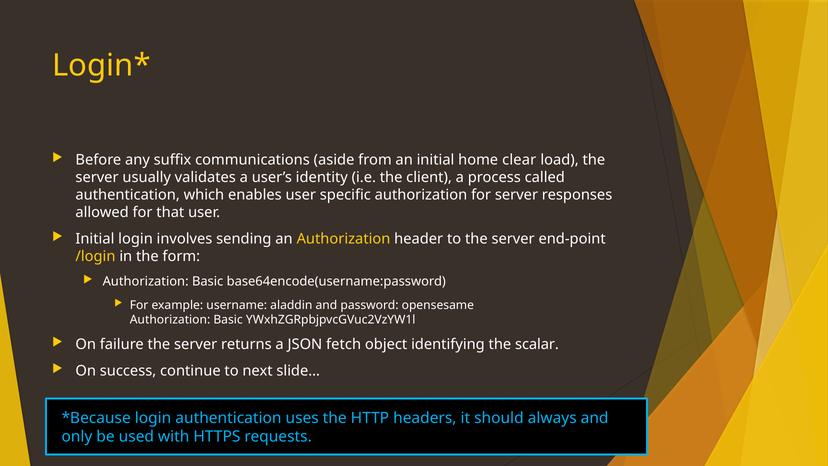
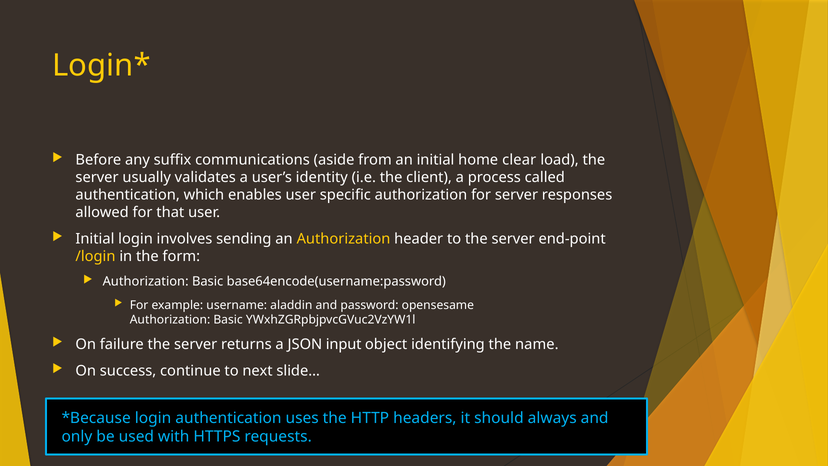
fetch: fetch -> input (344, 344)
scalar: scalar -> name (537, 344)
